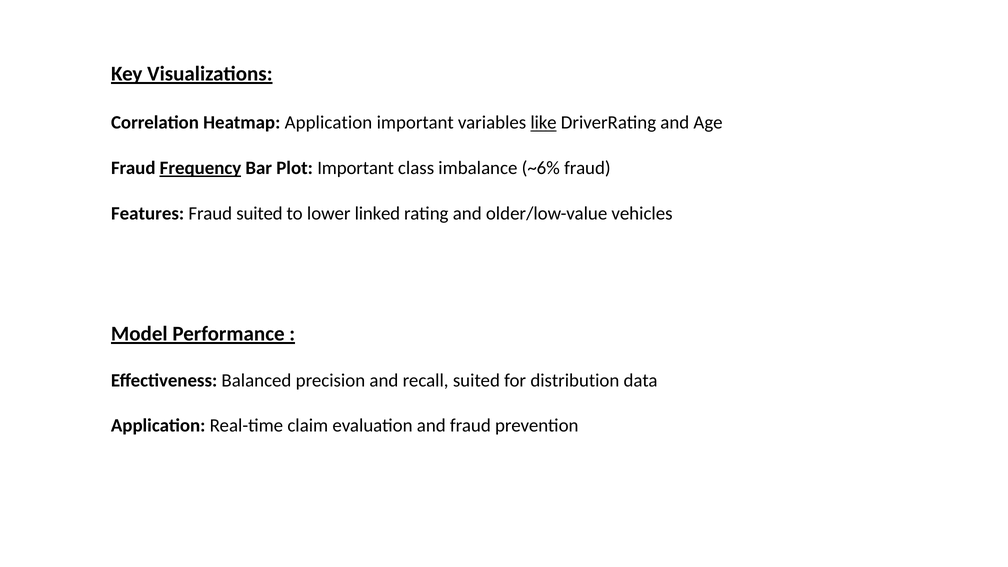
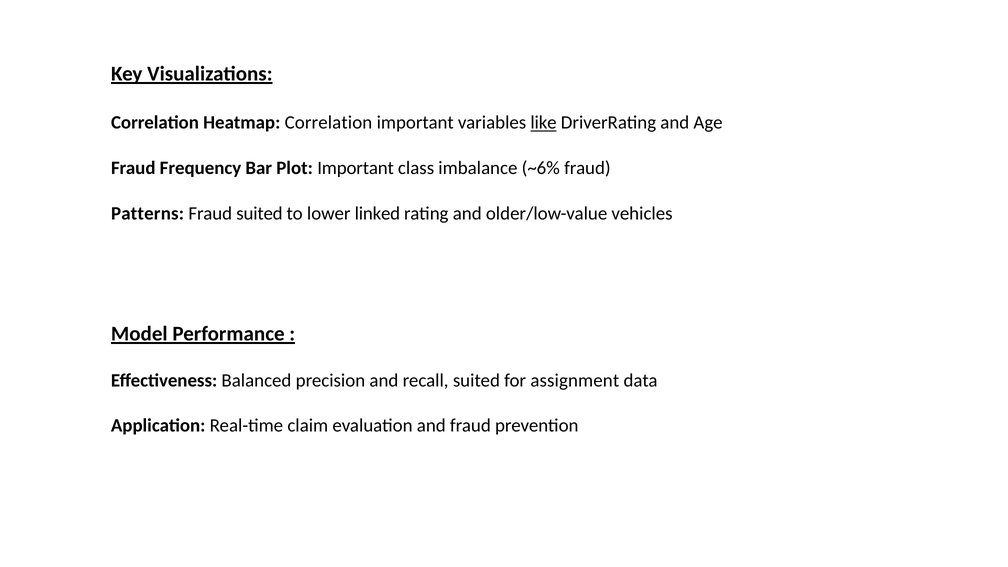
Heatmap Application: Application -> Correlation (328, 123)
Frequency underline: present -> none (200, 168)
Features: Features -> Patterns (147, 213)
distribution: distribution -> assignment (575, 380)
